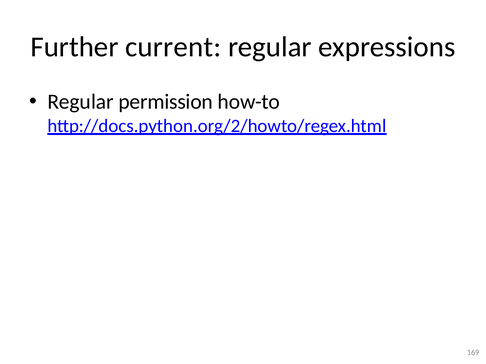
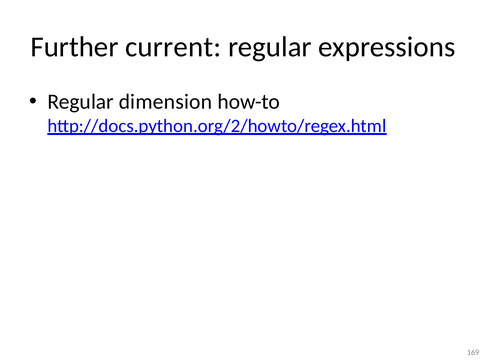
permission: permission -> dimension (165, 102)
